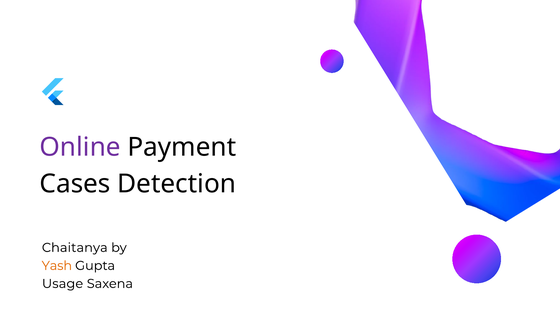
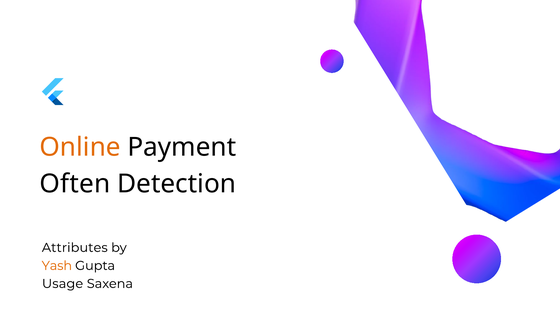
Online colour: purple -> orange (80, 147)
Cases: Cases -> Often (75, 184)
Chaitanya: Chaitanya -> Attributes (75, 248)
